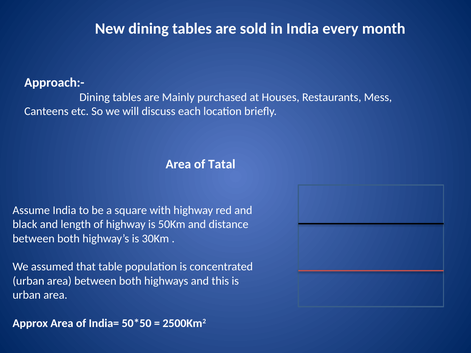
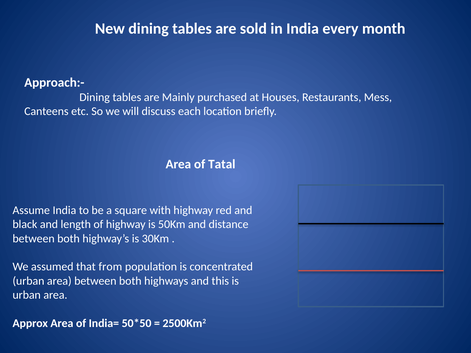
table: table -> from (110, 267)
